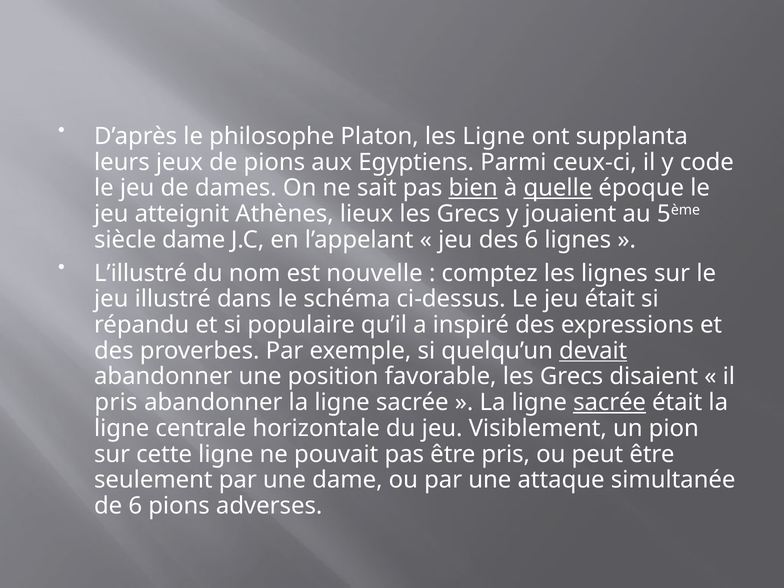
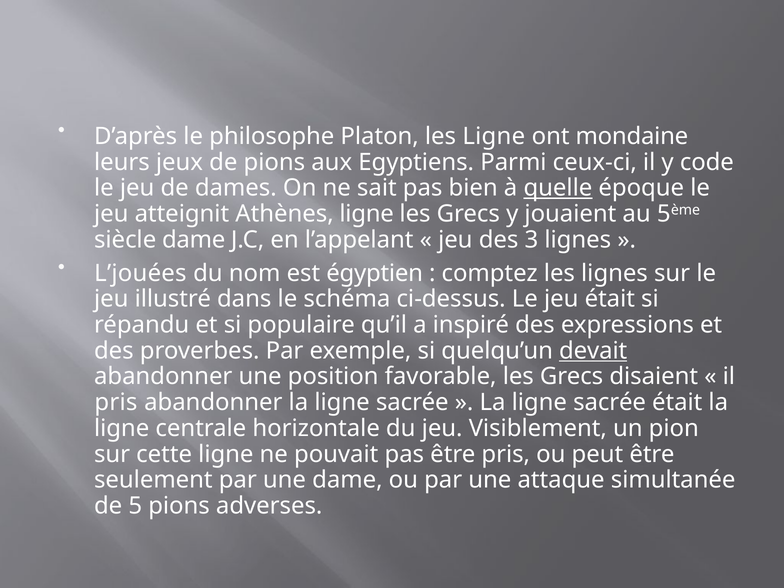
supplanta: supplanta -> mondaine (632, 136)
bien underline: present -> none (473, 188)
Athènes lieux: lieux -> ligne (367, 214)
des 6: 6 -> 3 (531, 240)
L’illustré: L’illustré -> L’jouées (140, 273)
nouvelle: nouvelle -> égyptien (375, 273)
sacrée underline: present -> none (610, 402)
de 6: 6 -> 5 (135, 506)
